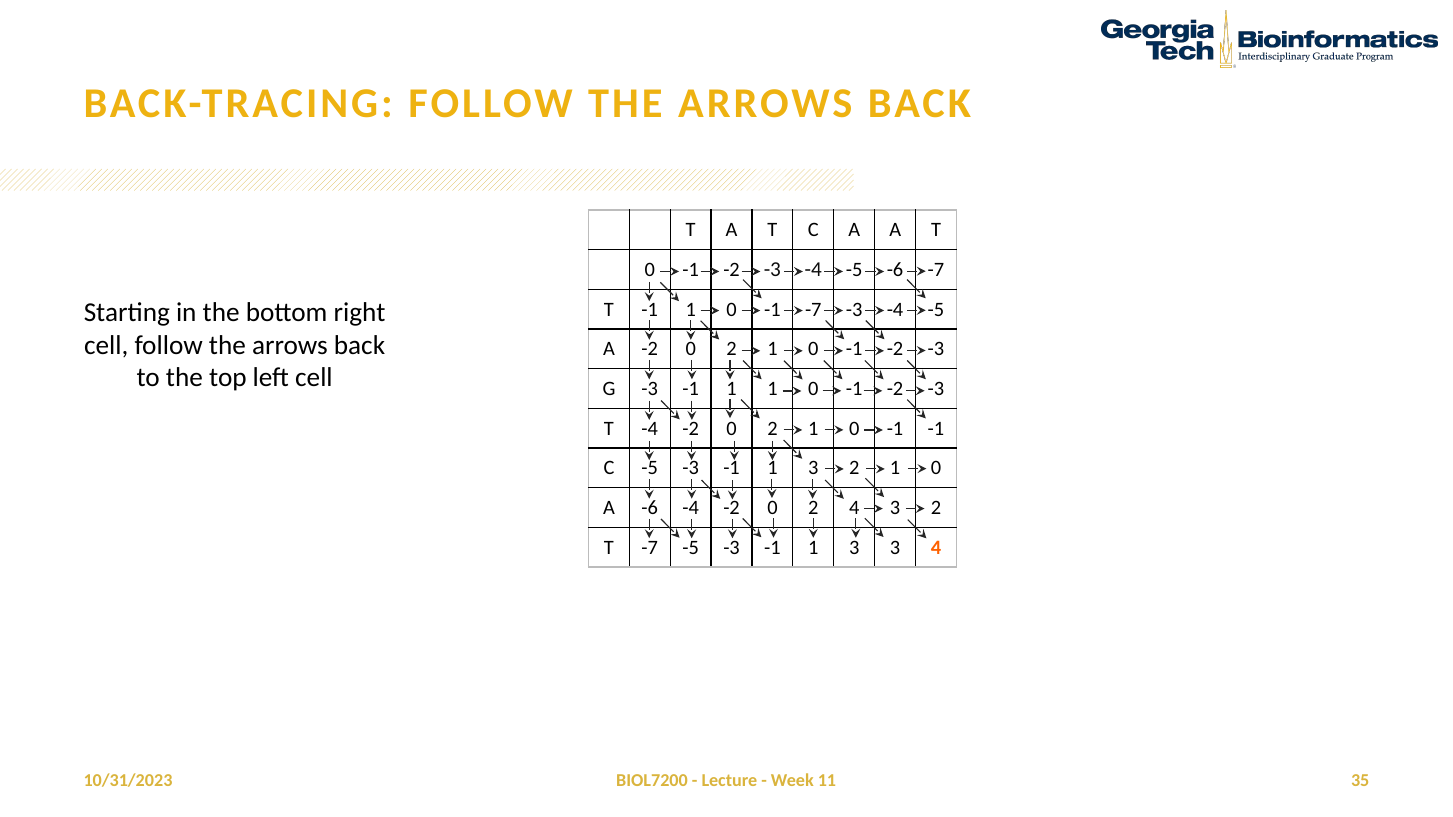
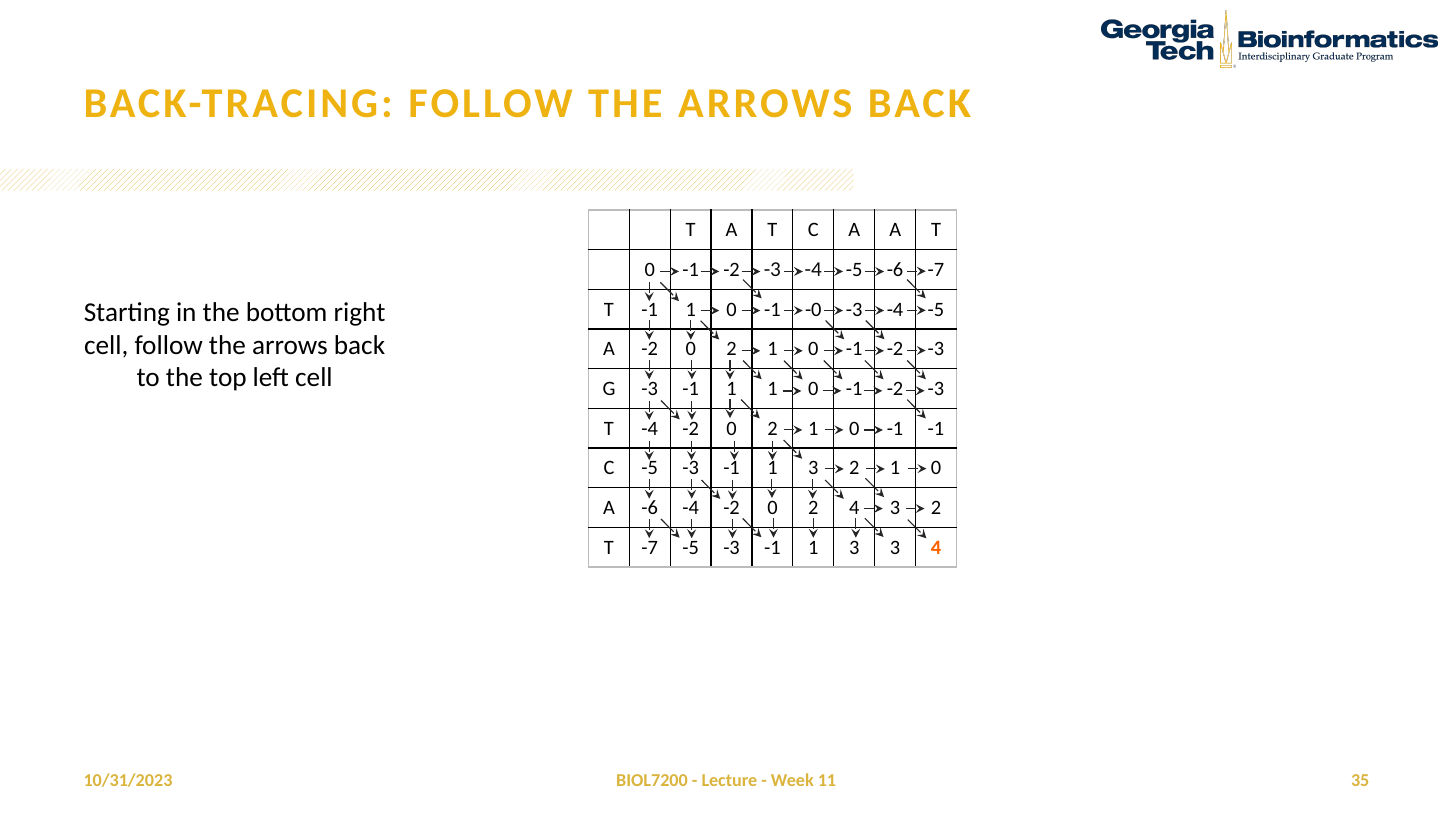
-1 -7: -7 -> -0 (813, 310)
